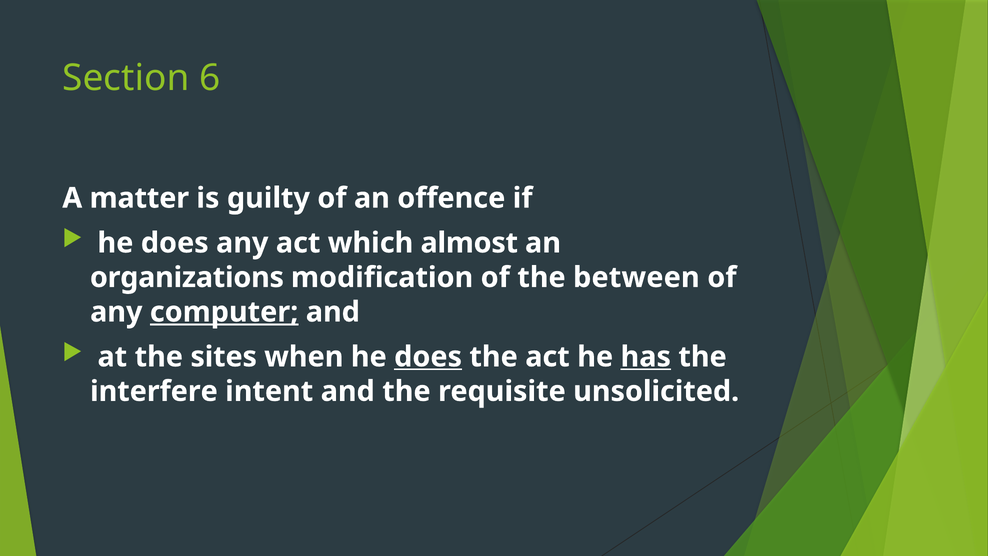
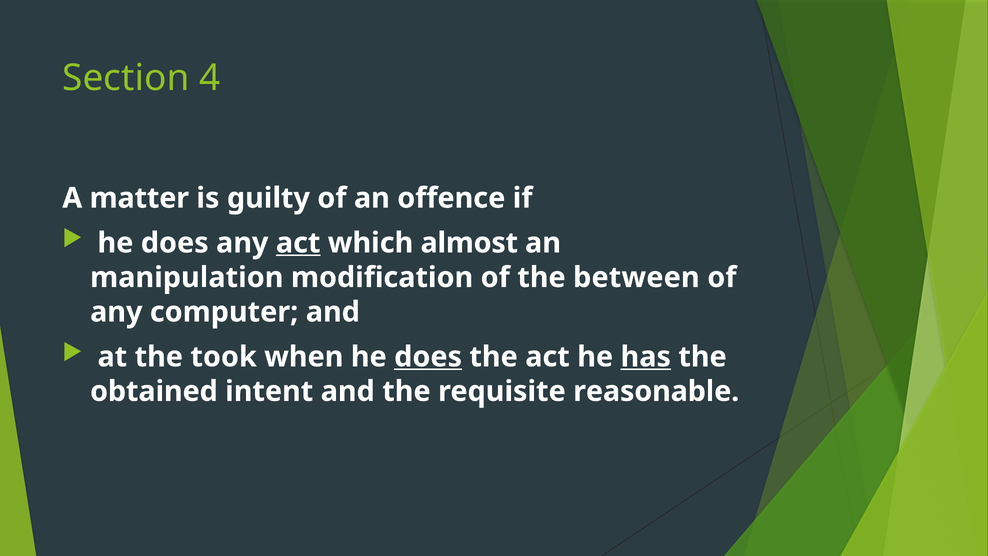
6: 6 -> 4 (210, 78)
act underline: none -> present (298, 243)
organizations: organizations -> manipulation (187, 277)
computer underline: present -> none (224, 312)
sites: sites -> took (224, 357)
interfere: interfere -> obtained (154, 391)
unsolicited: unsolicited -> reasonable (656, 391)
